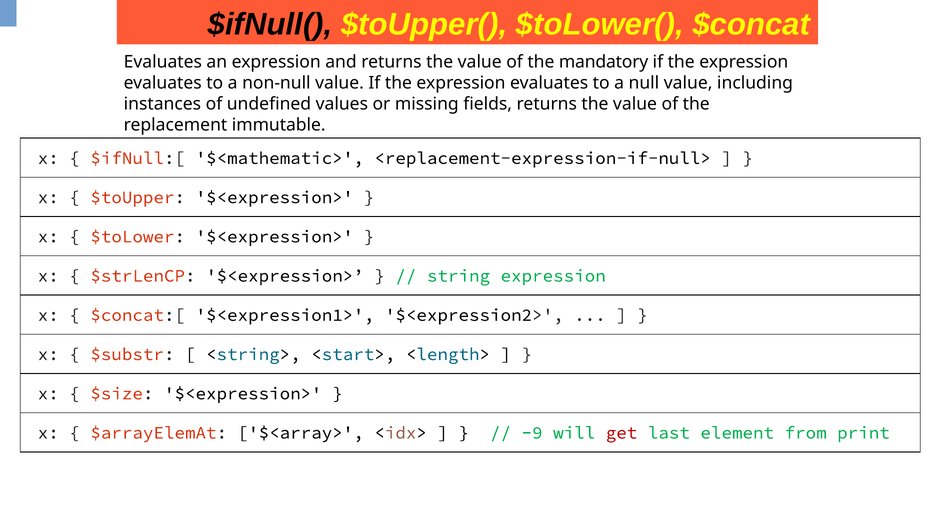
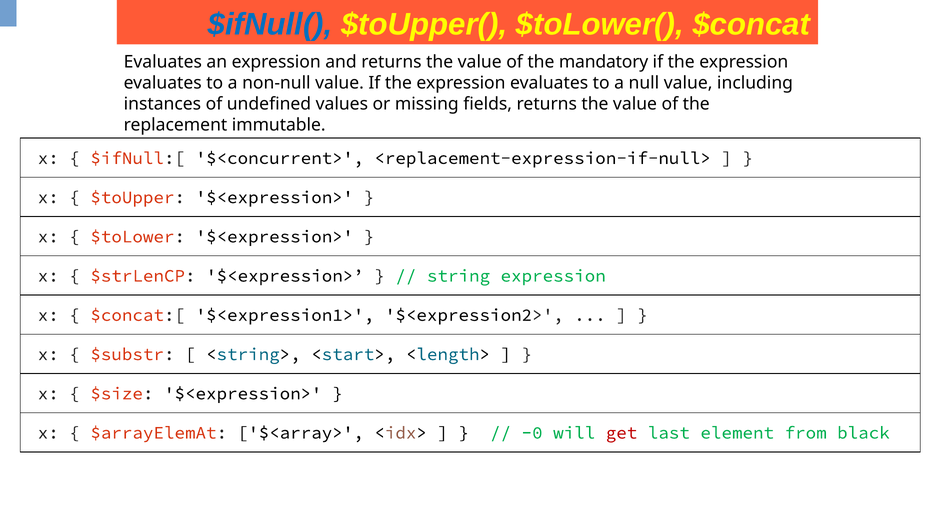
$ifNull( colour: black -> blue (270, 24)
$<mathematic>: $<mathematic> -> $<concurrent> (280, 158)
-9: -9 -> -0 (532, 433)
print: print -> black (863, 433)
